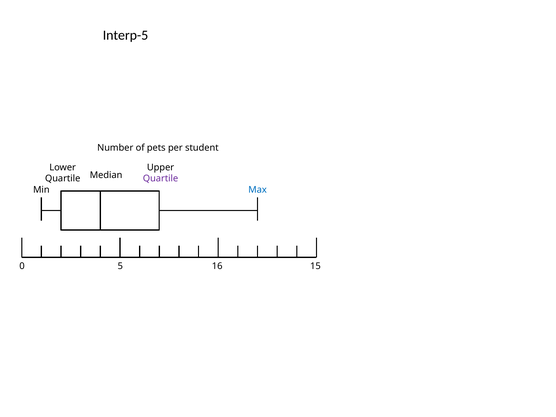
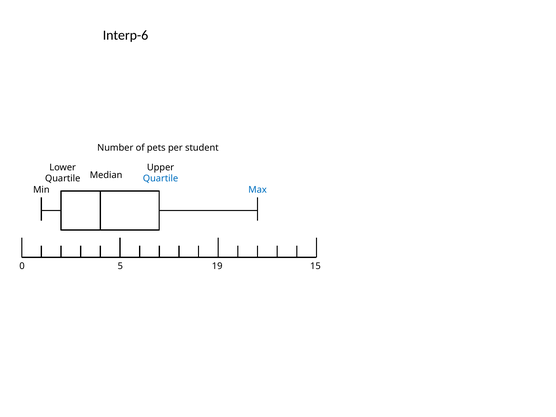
Interp-5: Interp-5 -> Interp-6 (125, 35)
Quartile colour: purple -> blue (161, 179)
16: 16 -> 19 (217, 266)
